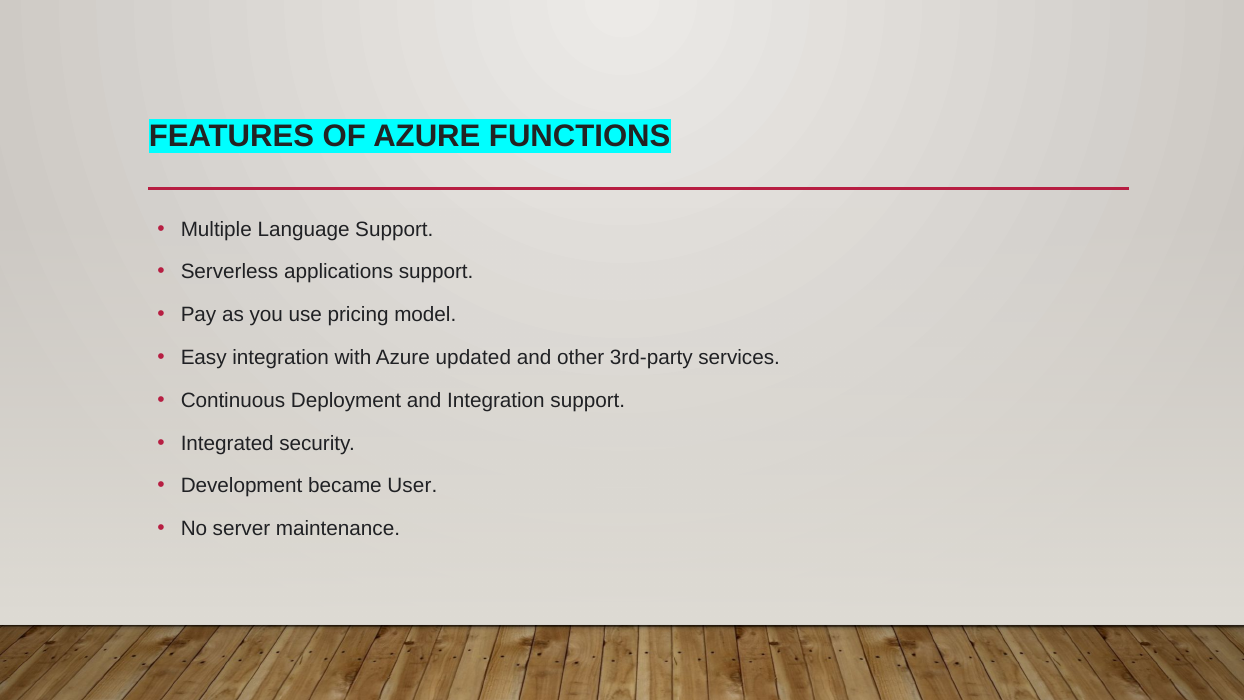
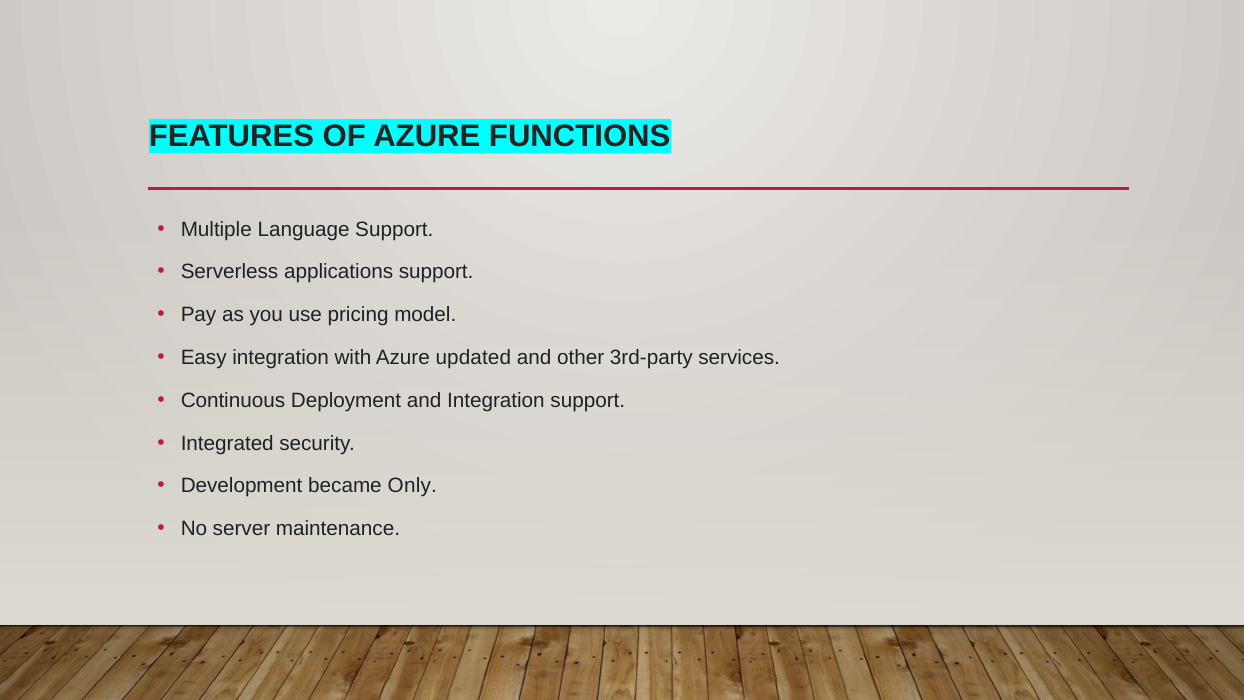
User: User -> Only (412, 486)
